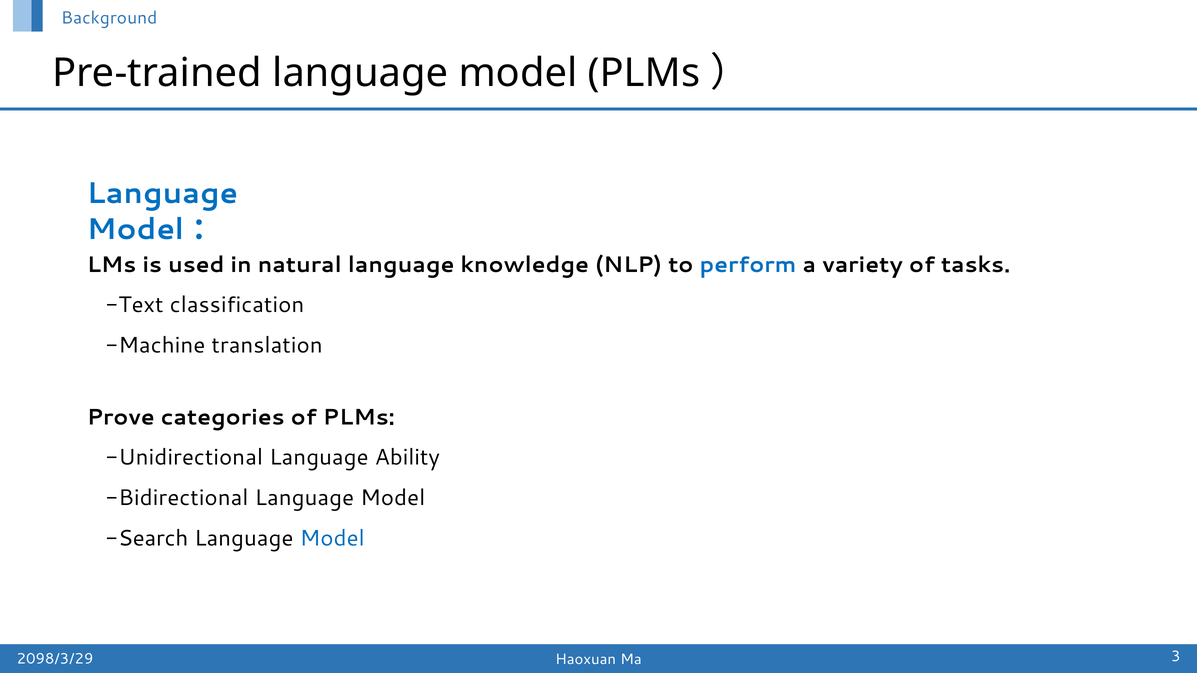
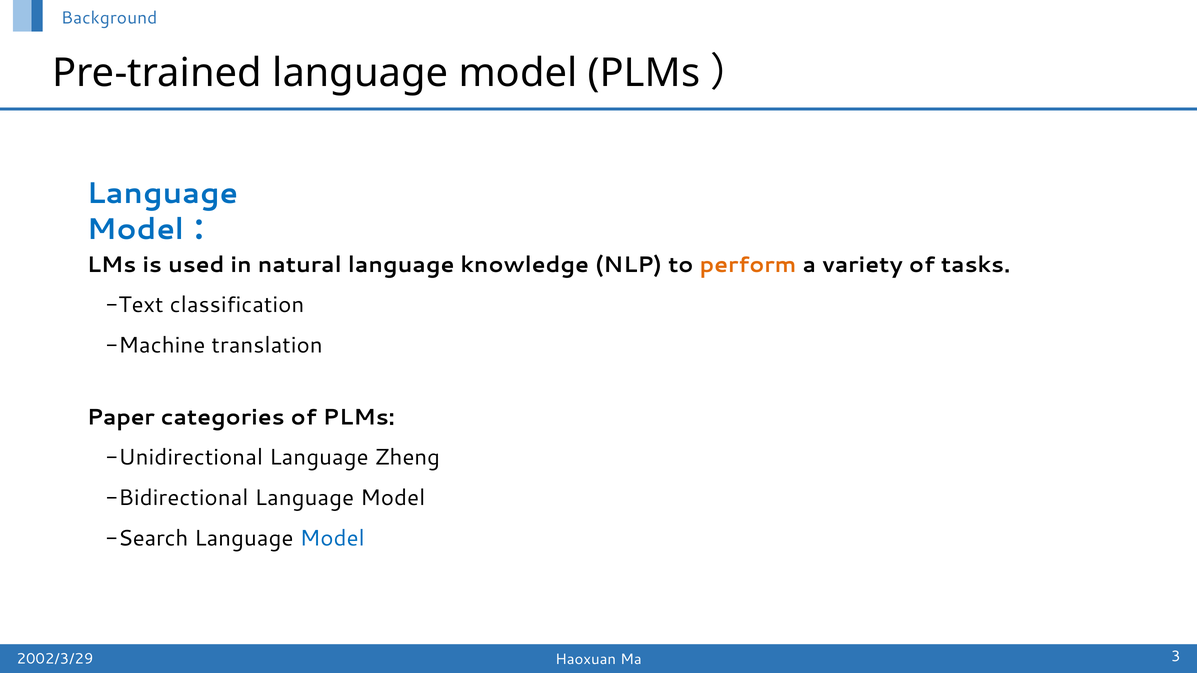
perform colour: blue -> orange (748, 265)
Prove: Prove -> Paper (121, 417)
Ability: Ability -> Zheng (407, 458)
2098/3/29: 2098/3/29 -> 2002/3/29 (55, 659)
